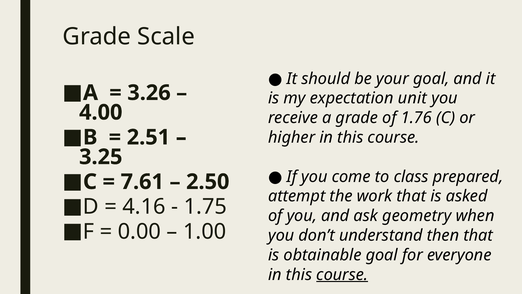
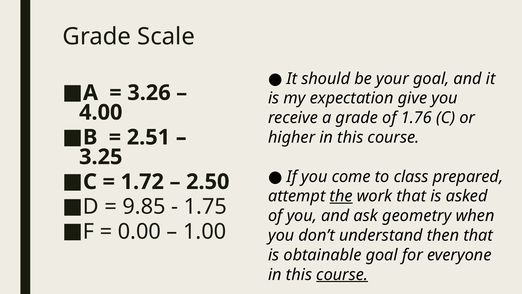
unit: unit -> give (413, 98)
7.61: 7.61 -> 1.72 (142, 182)
the underline: none -> present (341, 196)
4.16: 4.16 -> 9.85 (144, 206)
